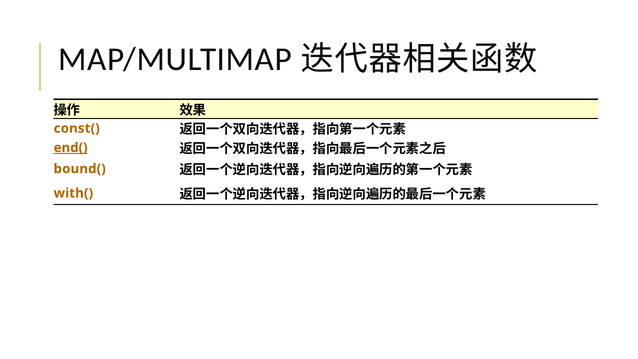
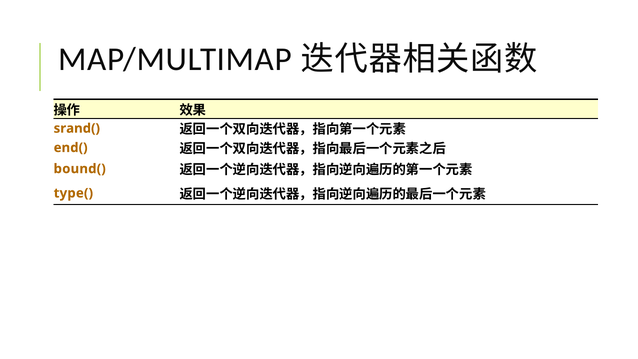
const(: const( -> srand( (77, 128)
end( underline: present -> none (71, 148)
with(: with( -> type( (73, 193)
